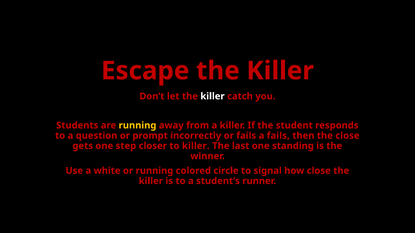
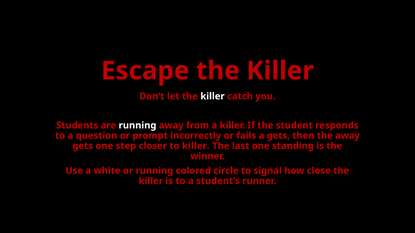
running colour: yellow -> white (137, 126)
a fails: fails -> gets (278, 136)
the close: close -> away (347, 136)
